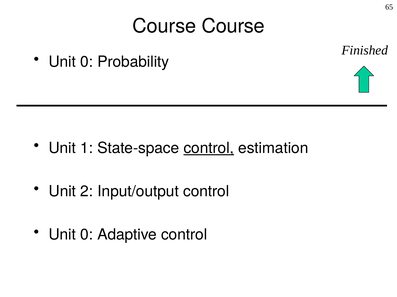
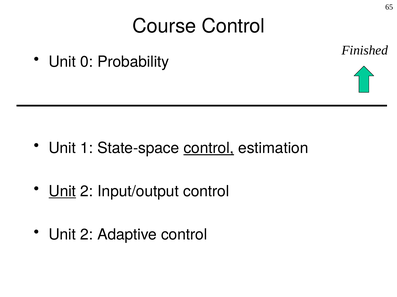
Course Course: Course -> Control (233, 26)
Unit underline: none -> present (62, 192)
0: 0 -> 2 (87, 235)
